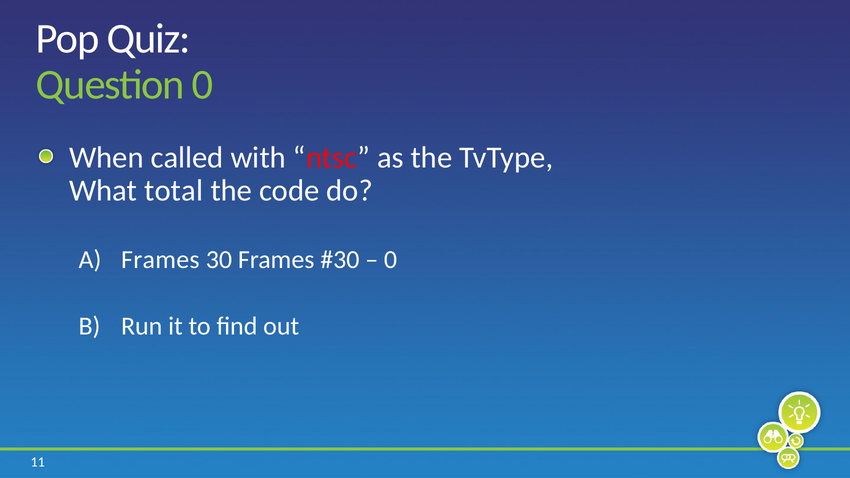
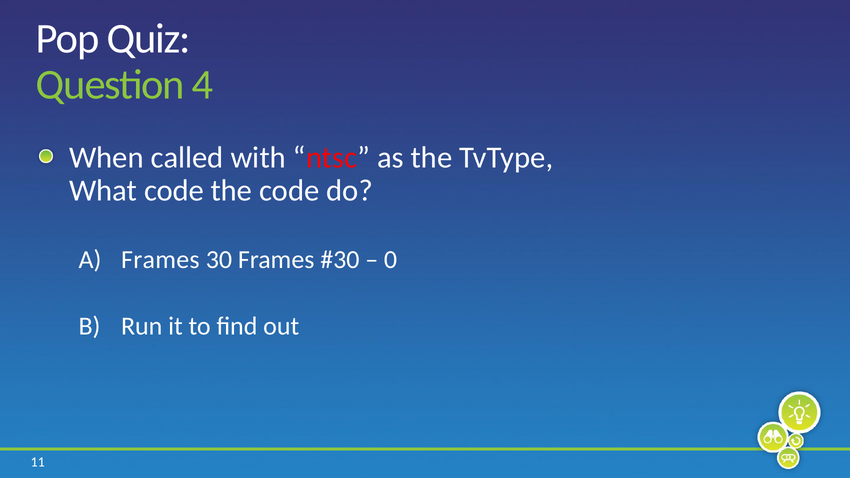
Question 0: 0 -> 4 (203, 85)
What total: total -> code (174, 191)
